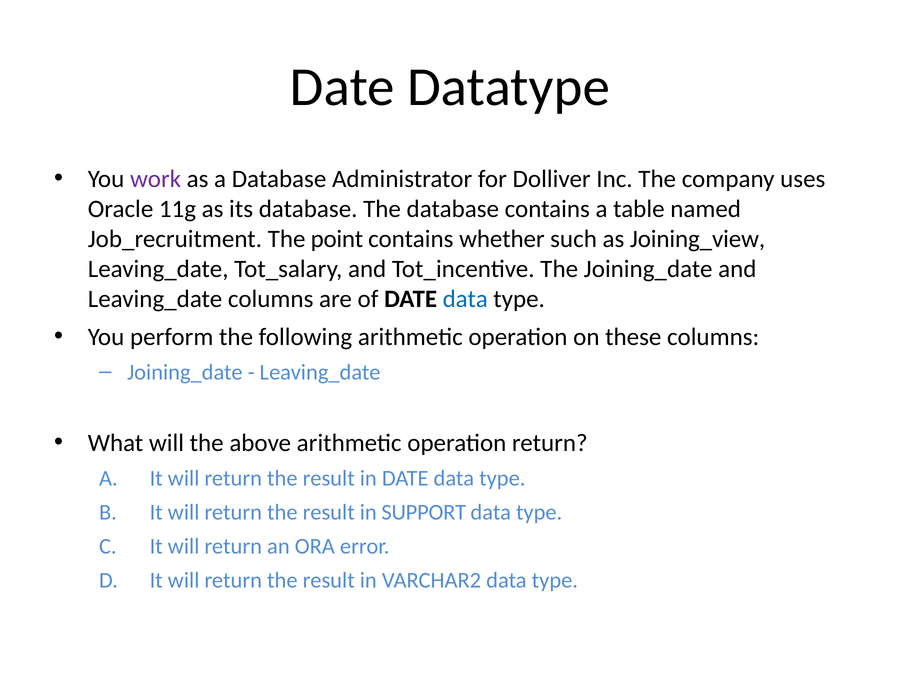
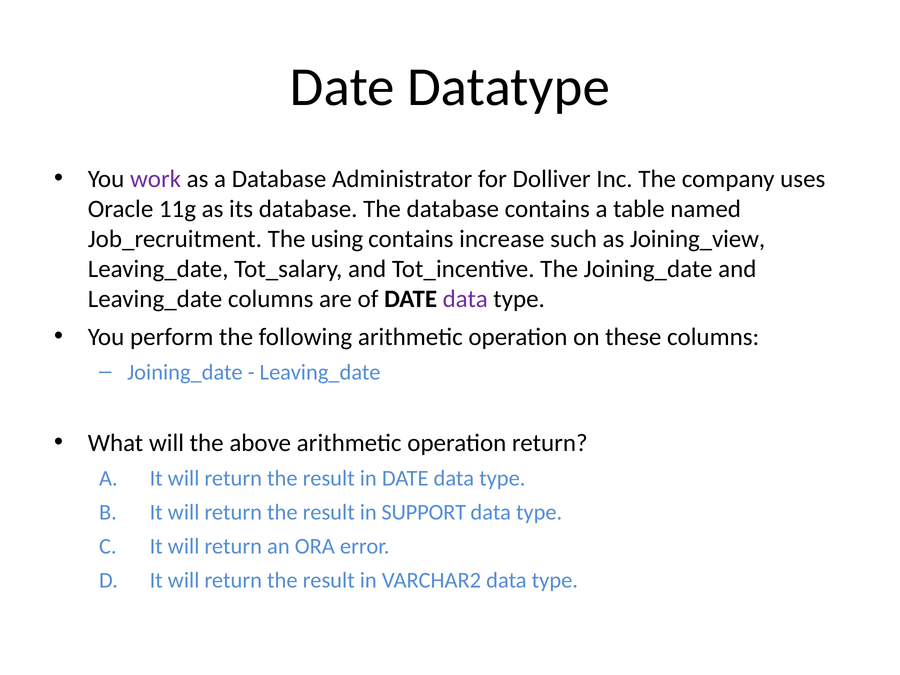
point: point -> using (337, 239)
whether: whether -> increase (502, 239)
data colour: blue -> purple (465, 299)
